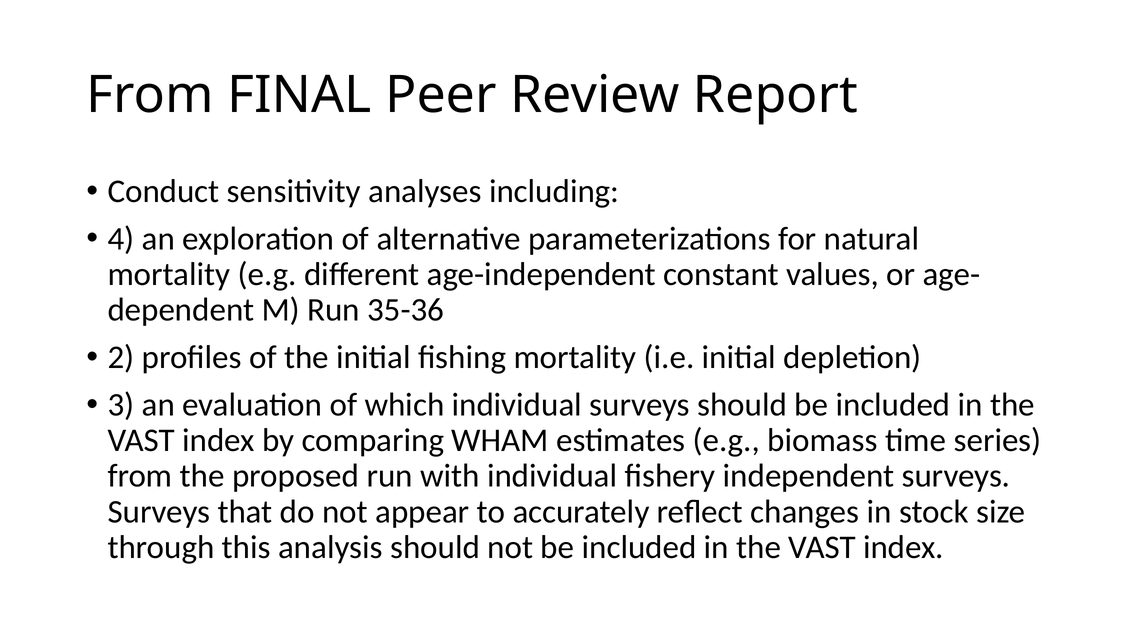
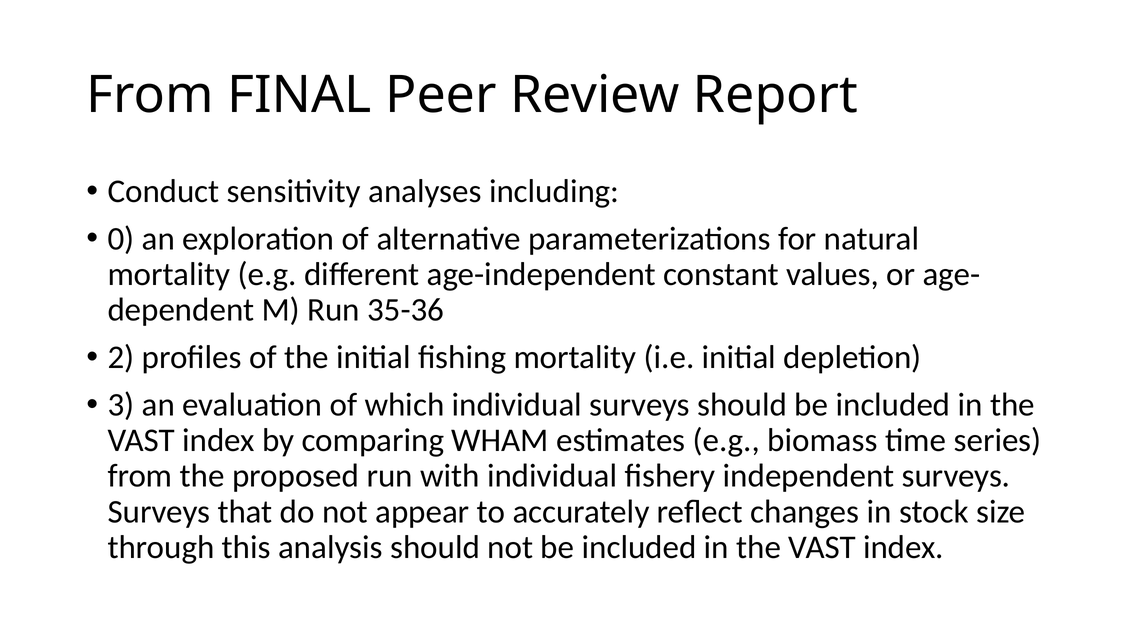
4: 4 -> 0 (121, 239)
